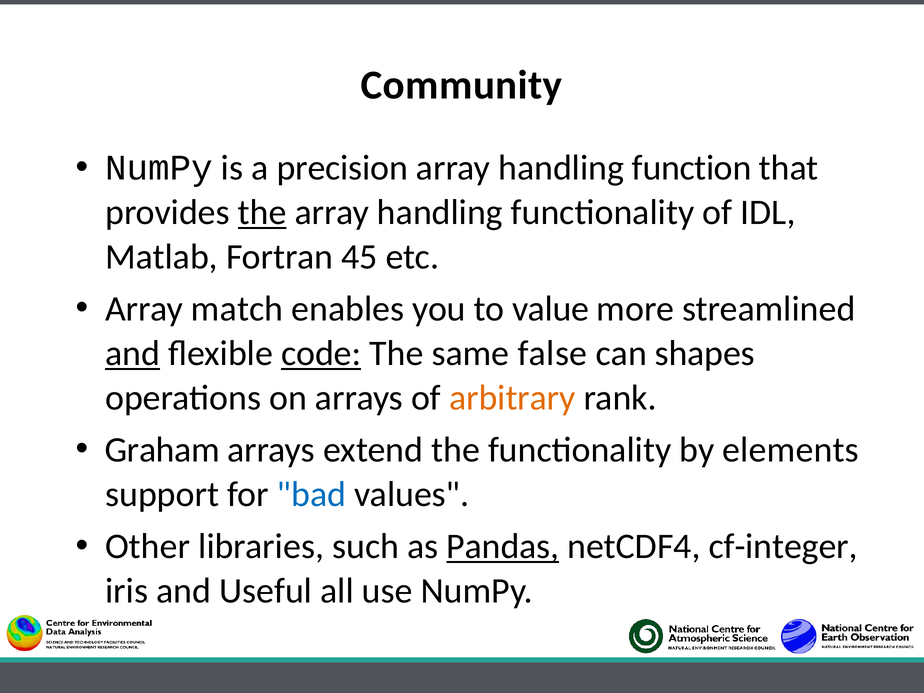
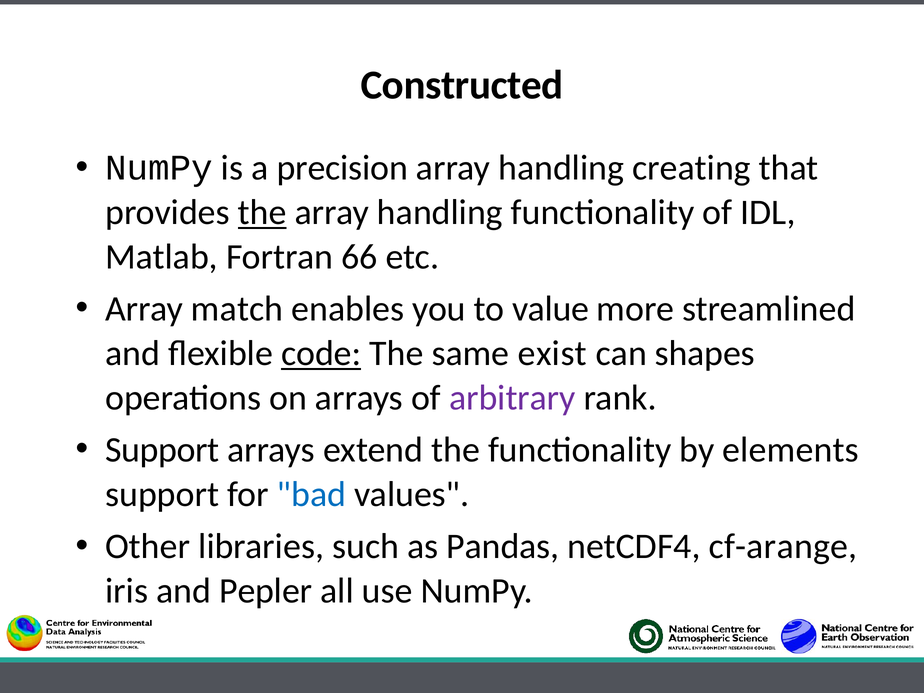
Community: Community -> Constructed (462, 85)
function: function -> creating (692, 168)
45: 45 -> 66 (359, 257)
and underline: present -> none (133, 354)
false: false -> exist (552, 354)
arbitrary colour: orange -> purple (512, 398)
Graham: Graham -> Support (162, 450)
Pandas underline: present -> none (503, 547)
cf-integer: cf-integer -> cf-arange (783, 547)
Useful: Useful -> Pepler (266, 591)
